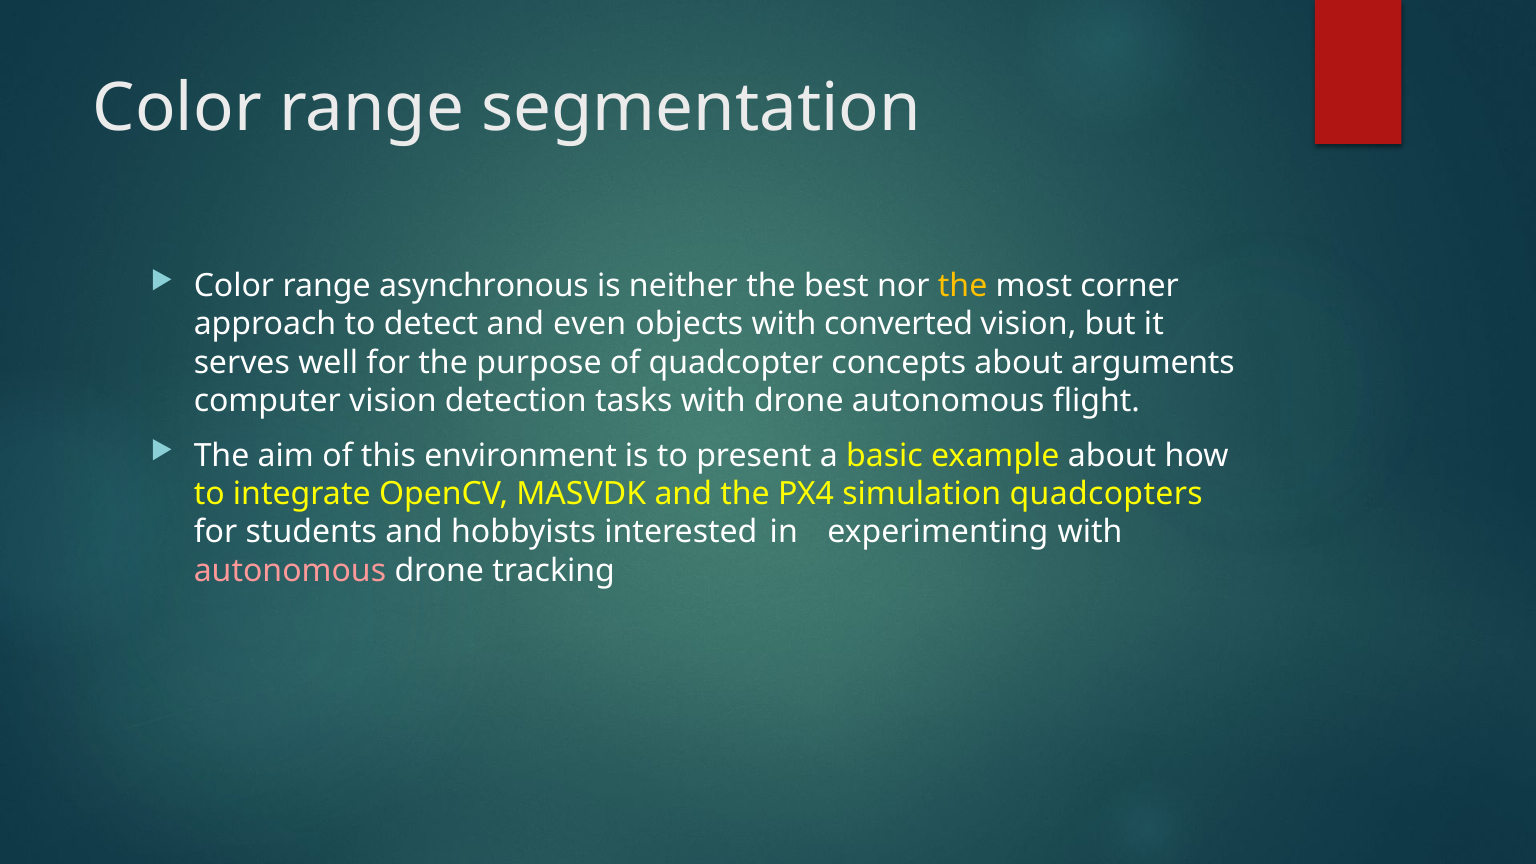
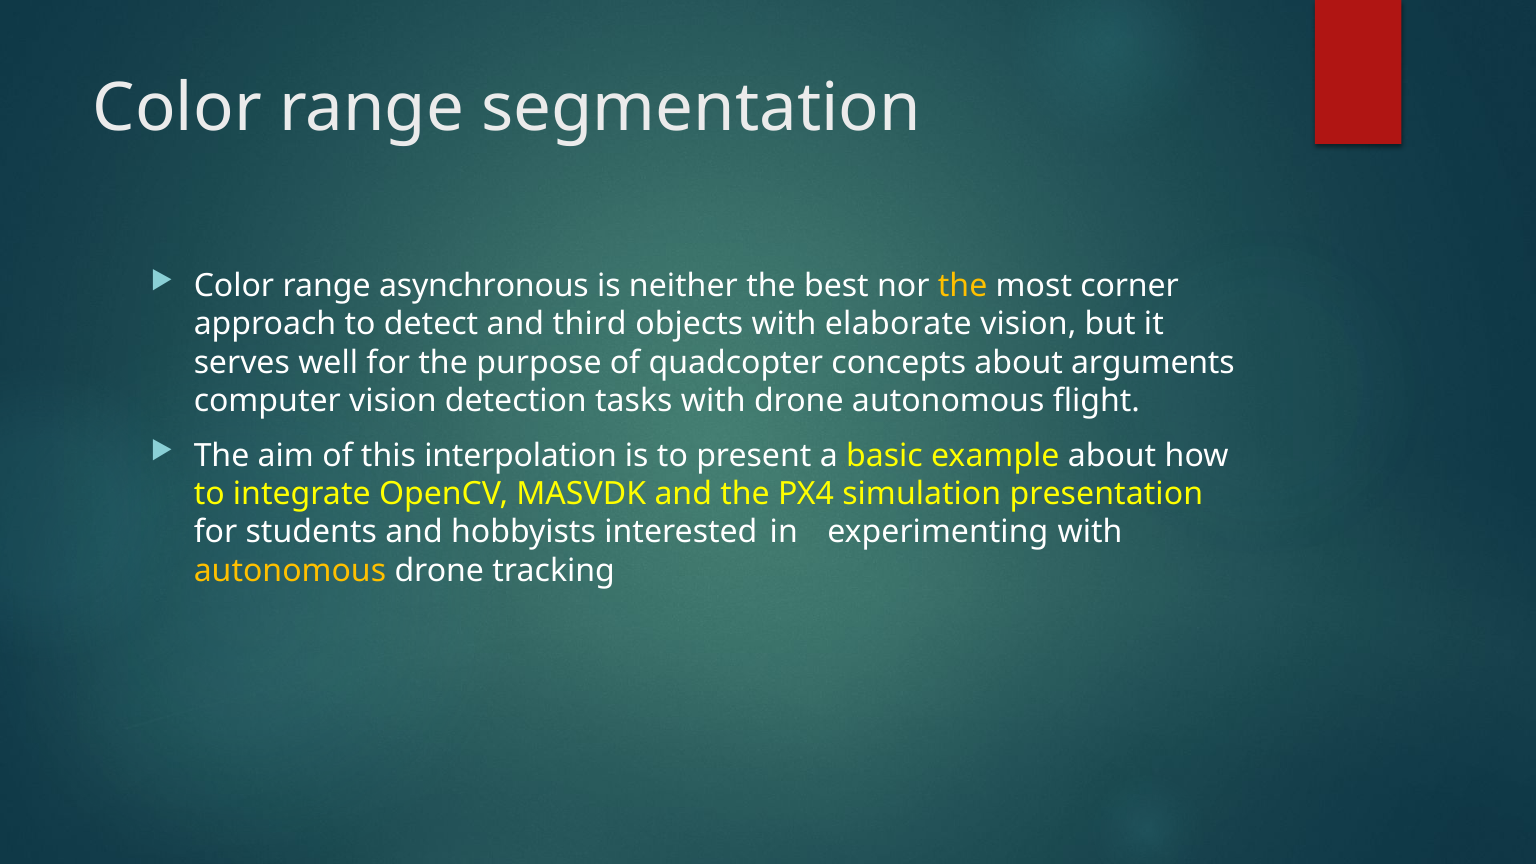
even: even -> third (590, 324)
converted: converted -> elaborate (898, 324)
environment: environment -> interpolation (521, 456)
quadcopters: quadcopters -> presentation (1106, 494)
autonomous colour: pink -> yellow (290, 571)
